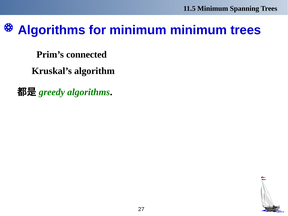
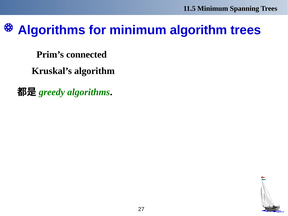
minimum minimum: minimum -> algorithm (199, 30)
